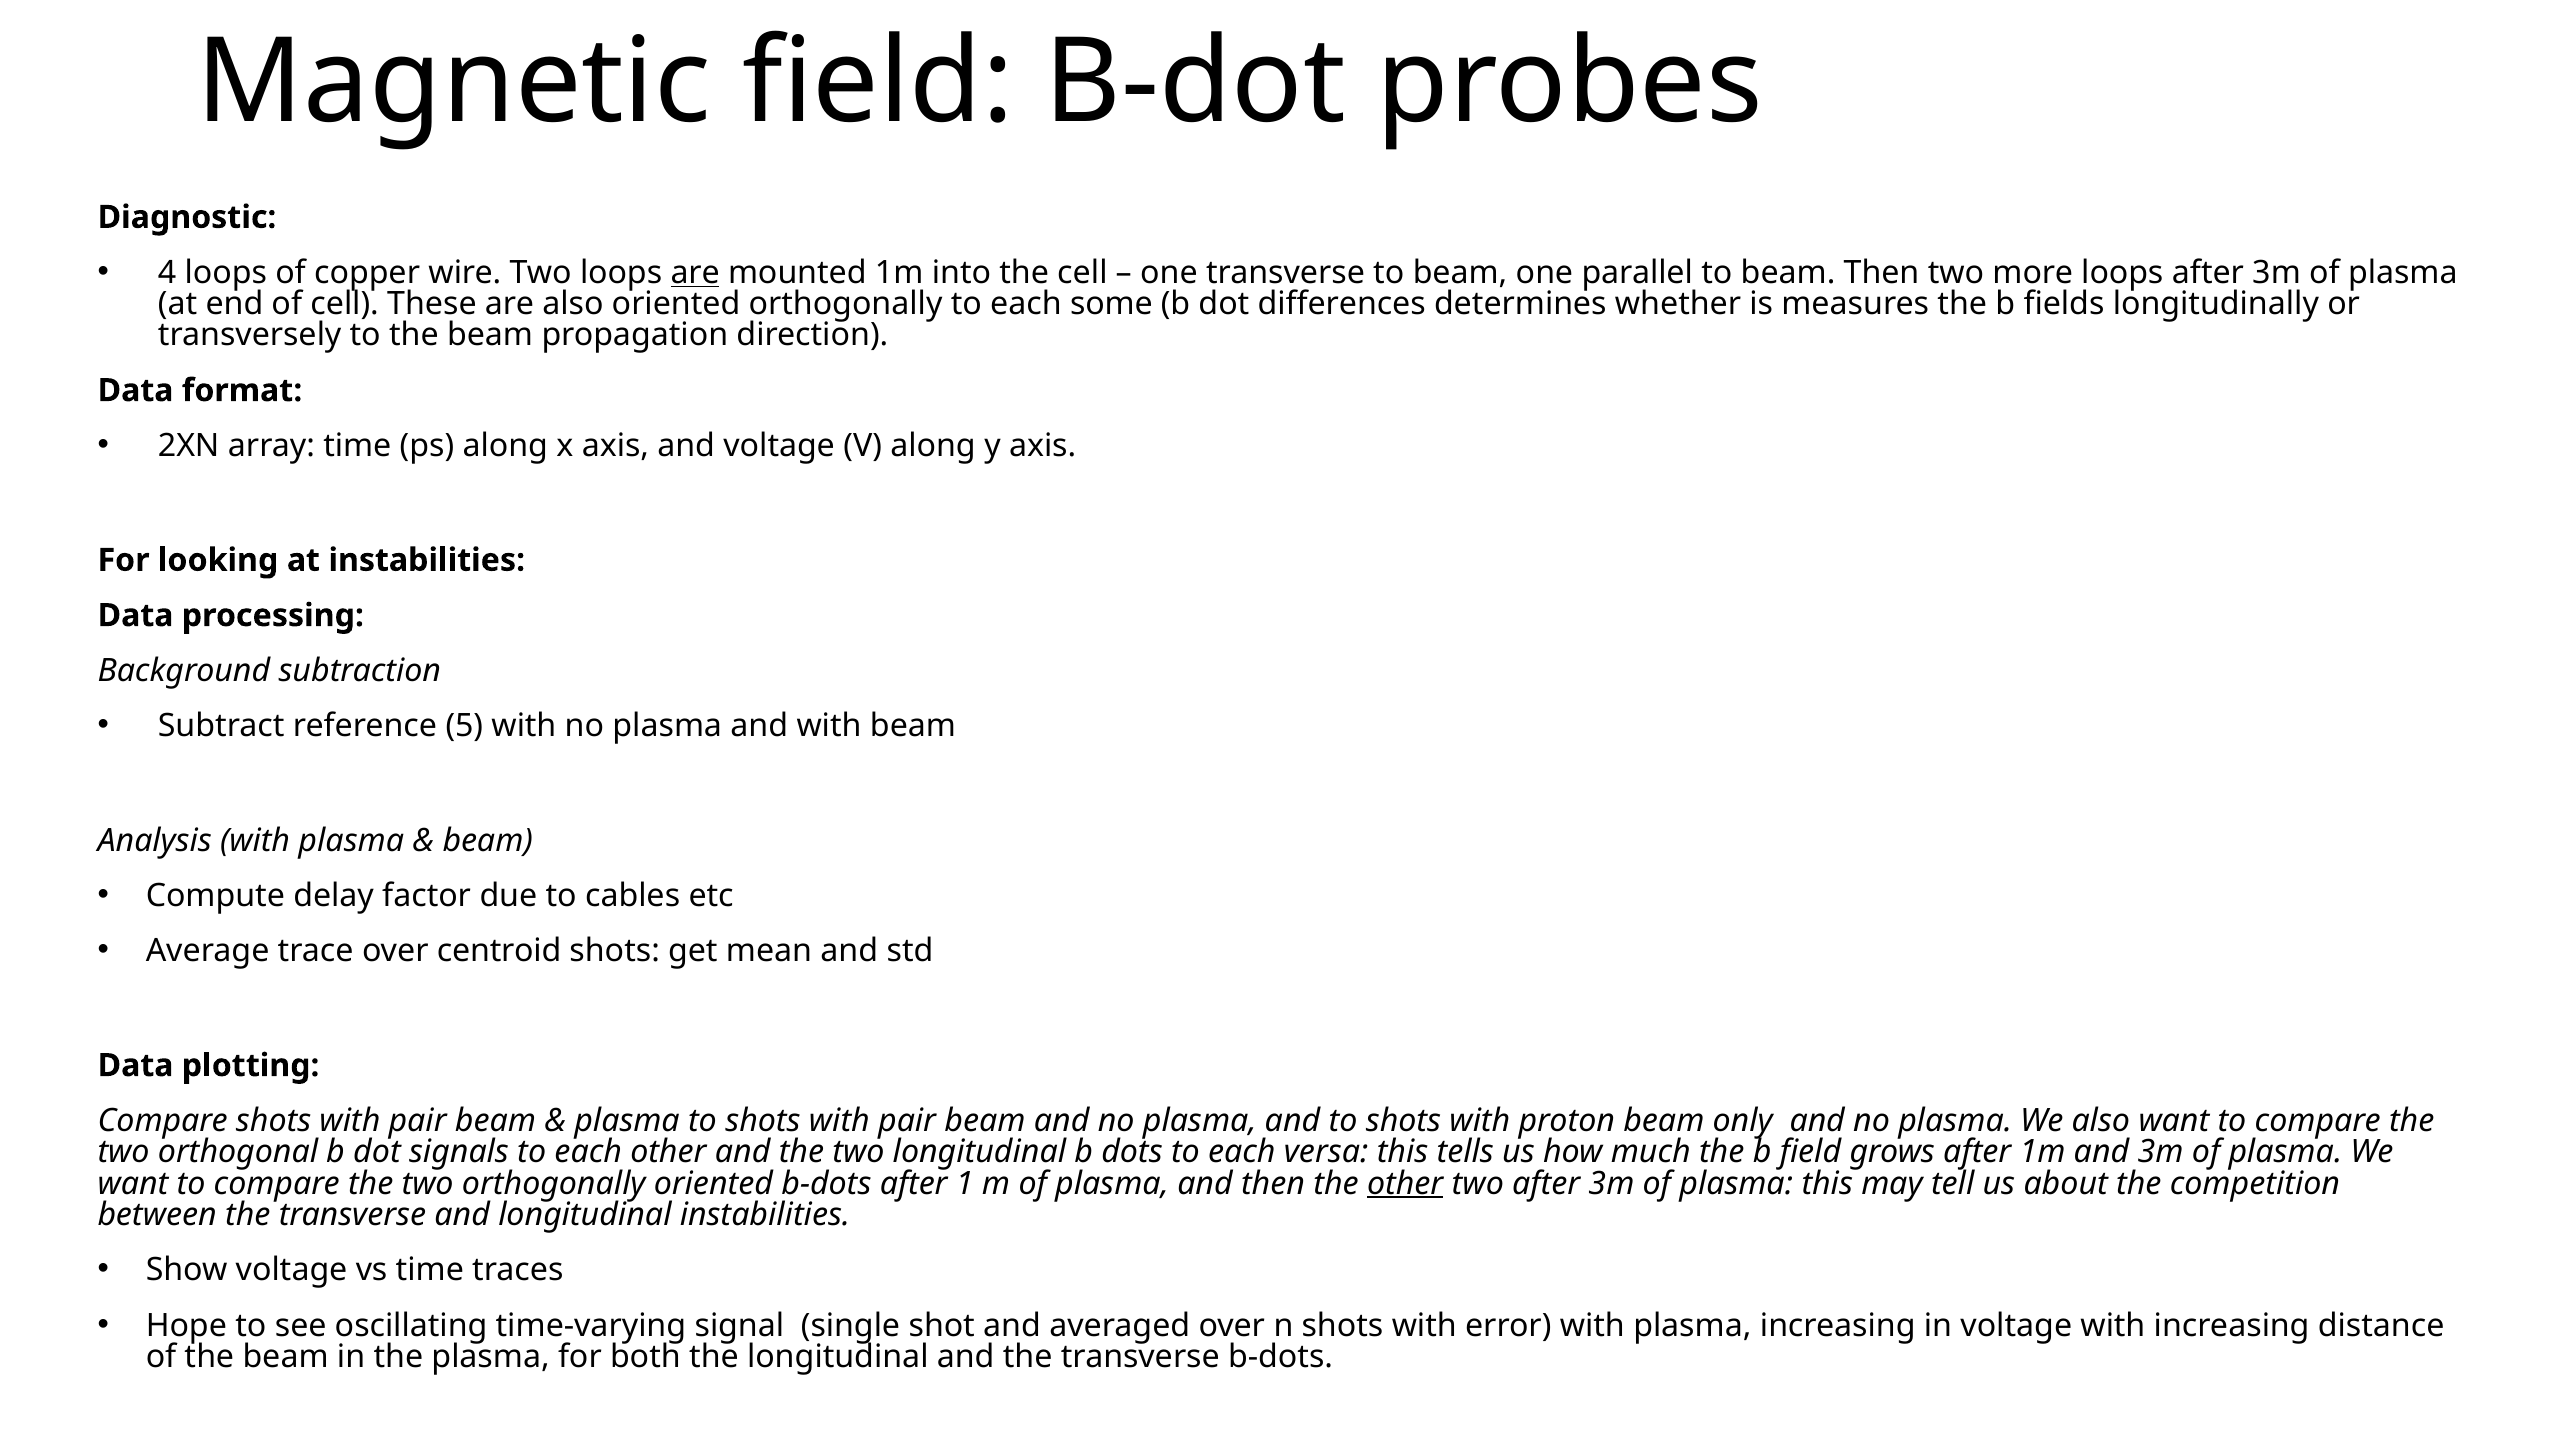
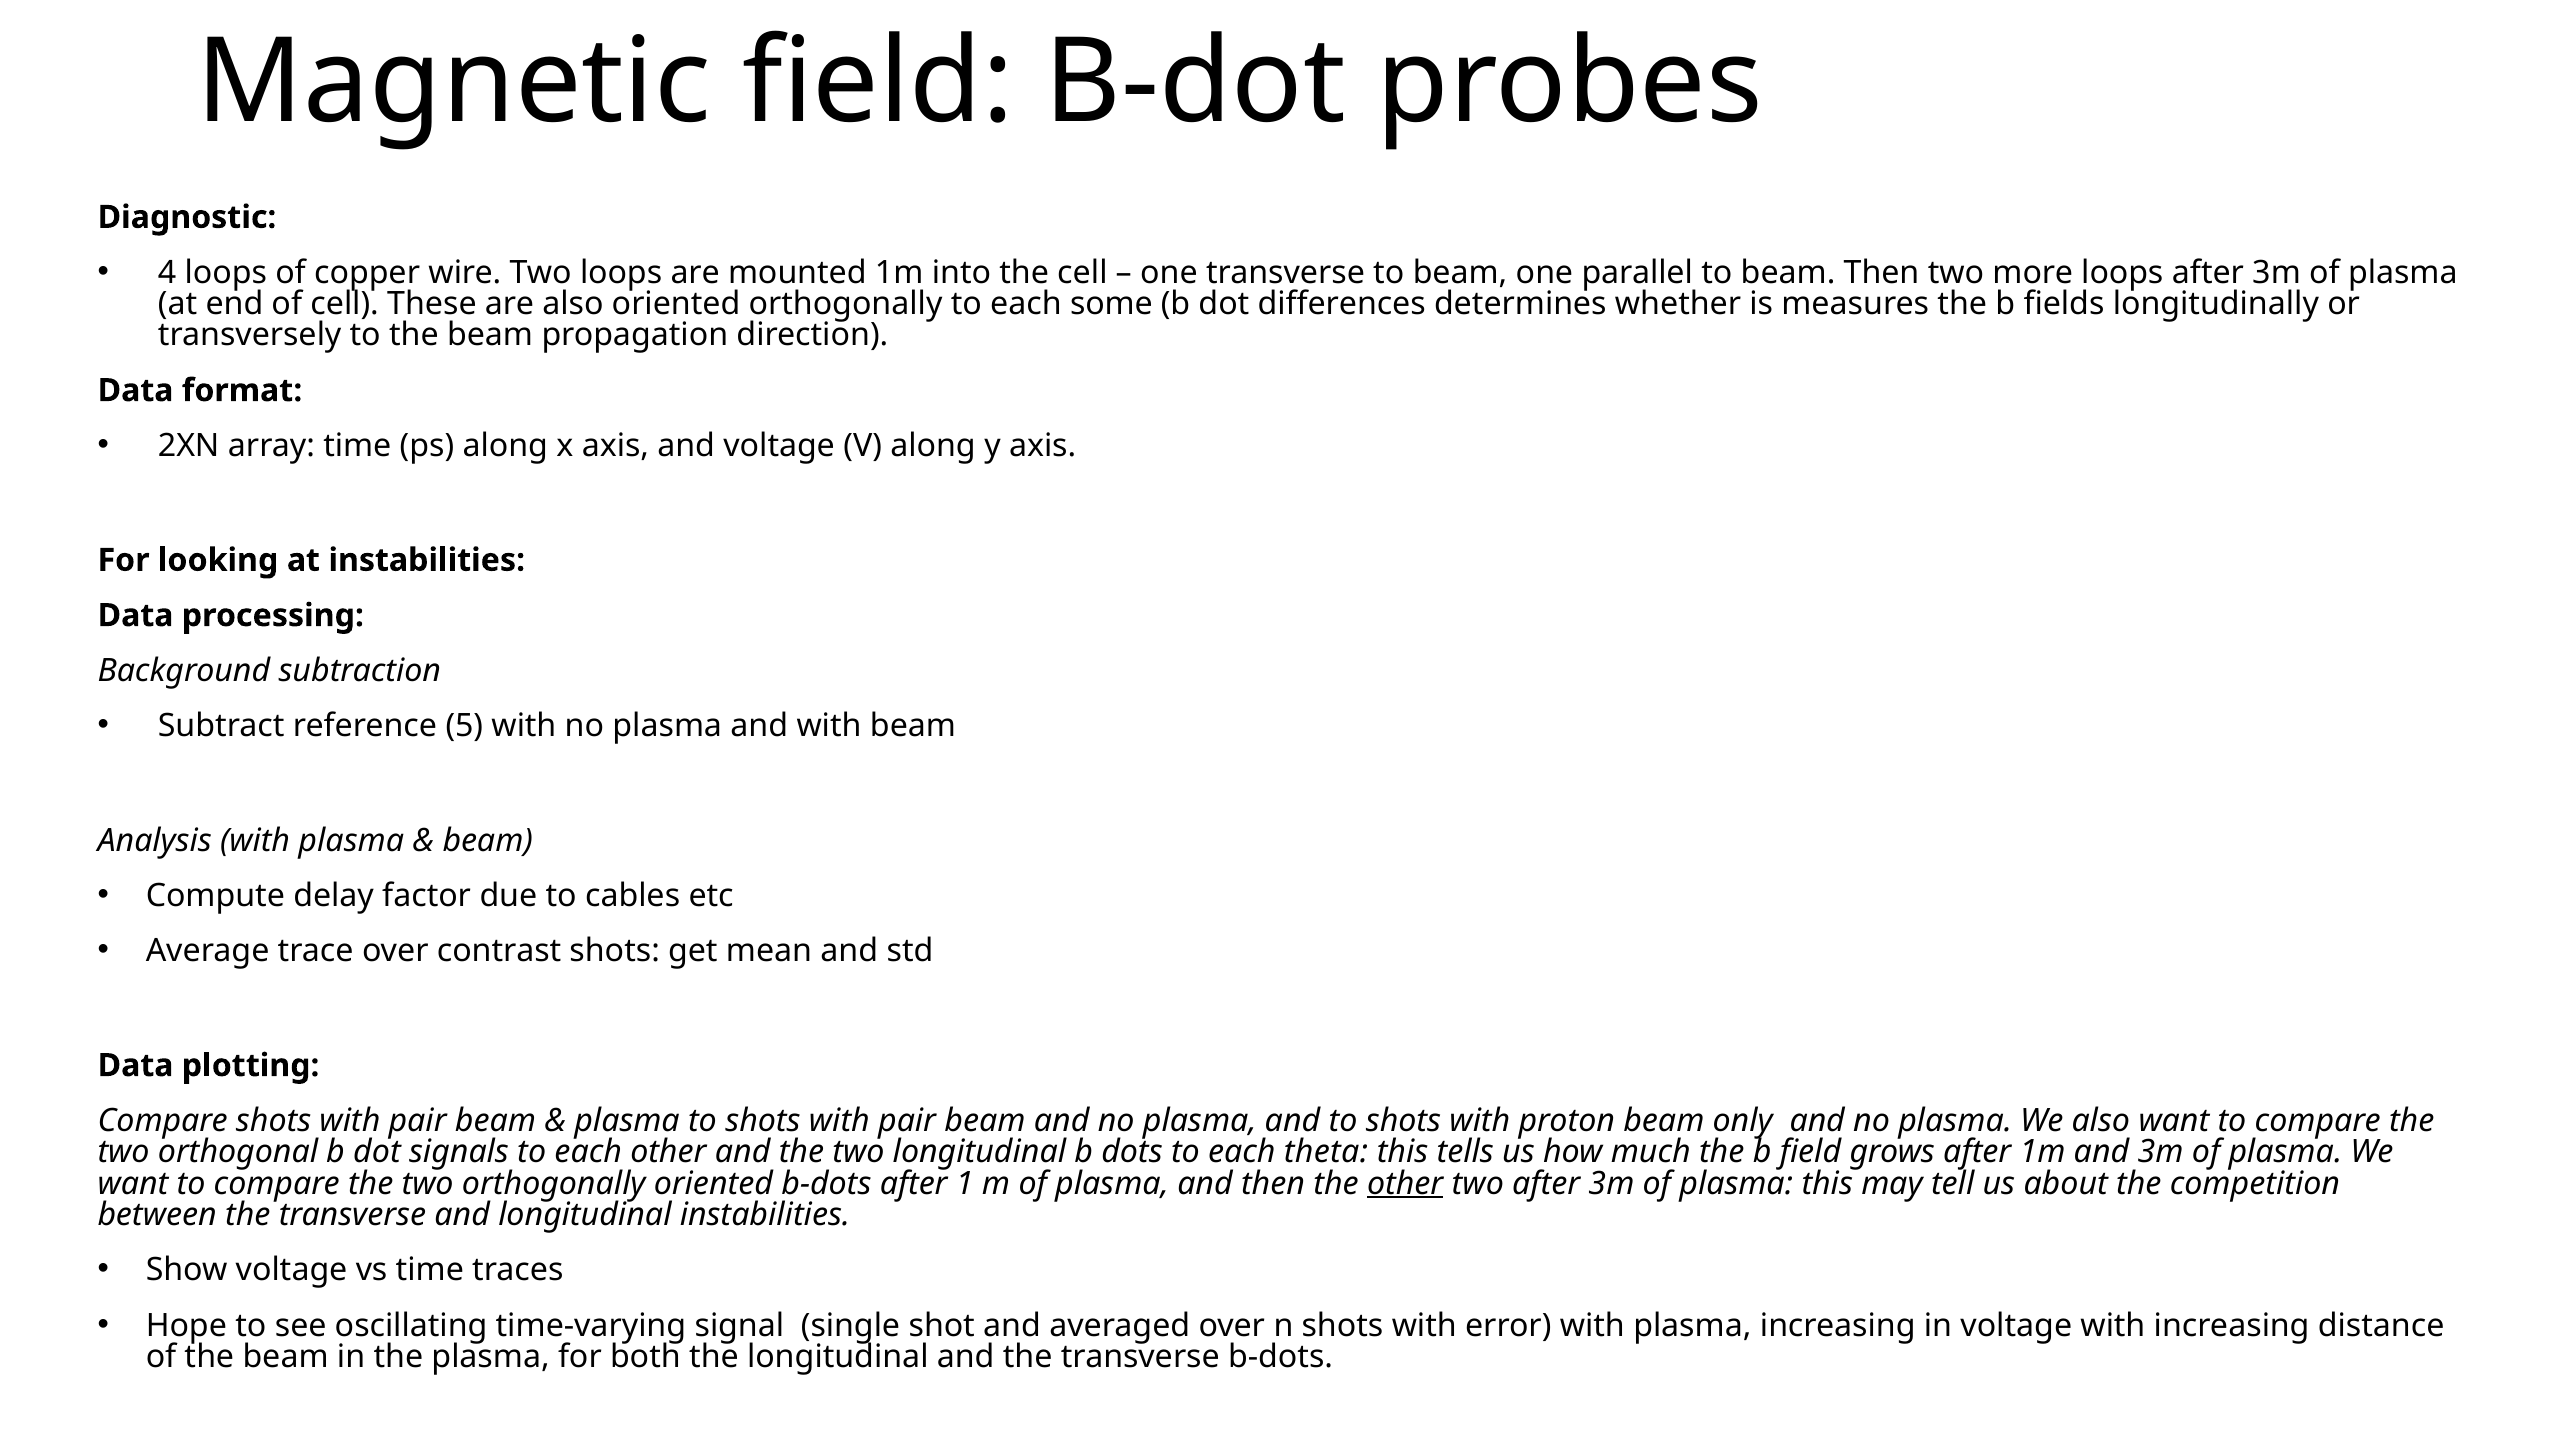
are underline: present -> none (695, 273)
centroid: centroid -> contrast (499, 951)
versa: versa -> theta (1326, 1152)
